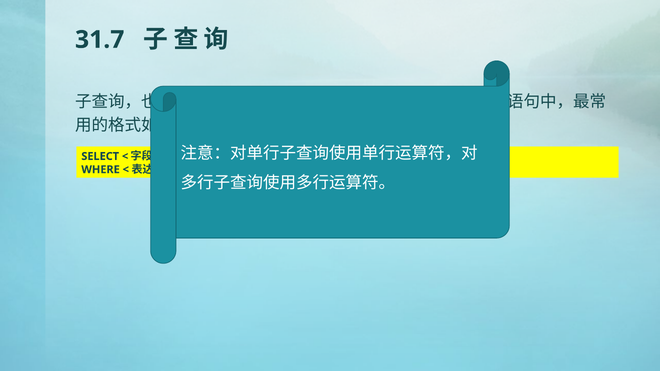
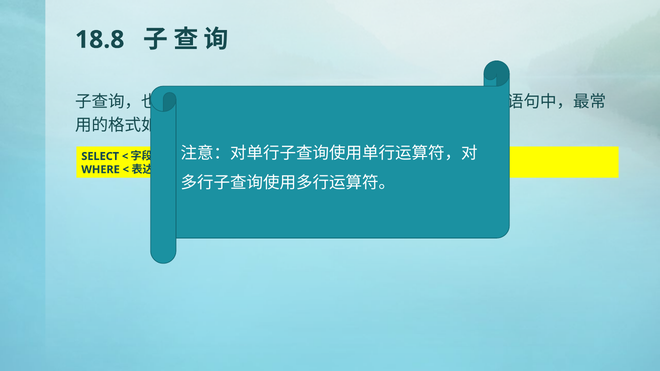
31.7: 31.7 -> 18.8 (100, 40)
